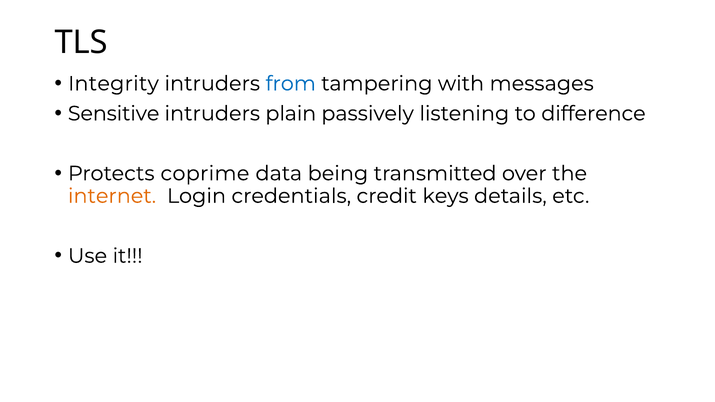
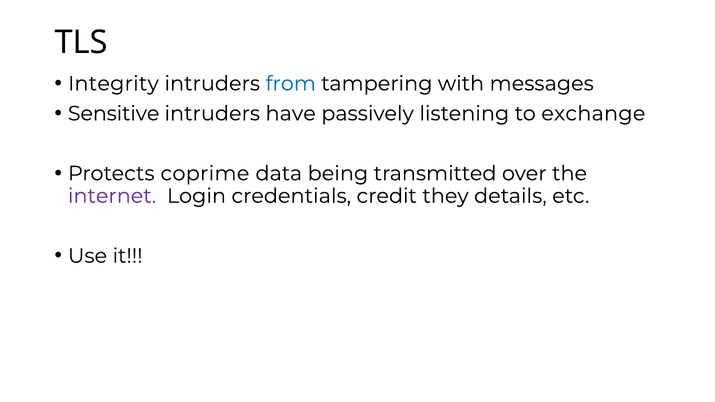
plain: plain -> have (291, 114)
difference: difference -> exchange (593, 114)
internet colour: orange -> purple (112, 196)
keys: keys -> they (446, 196)
